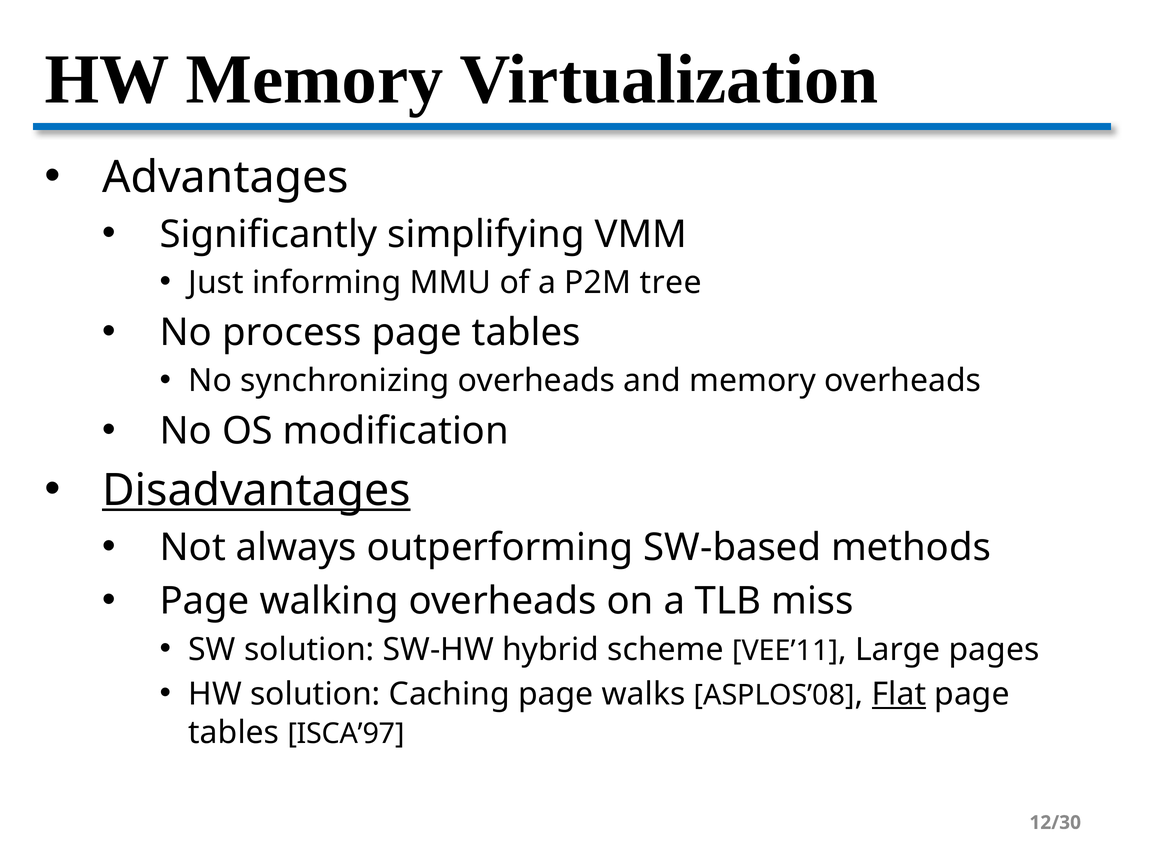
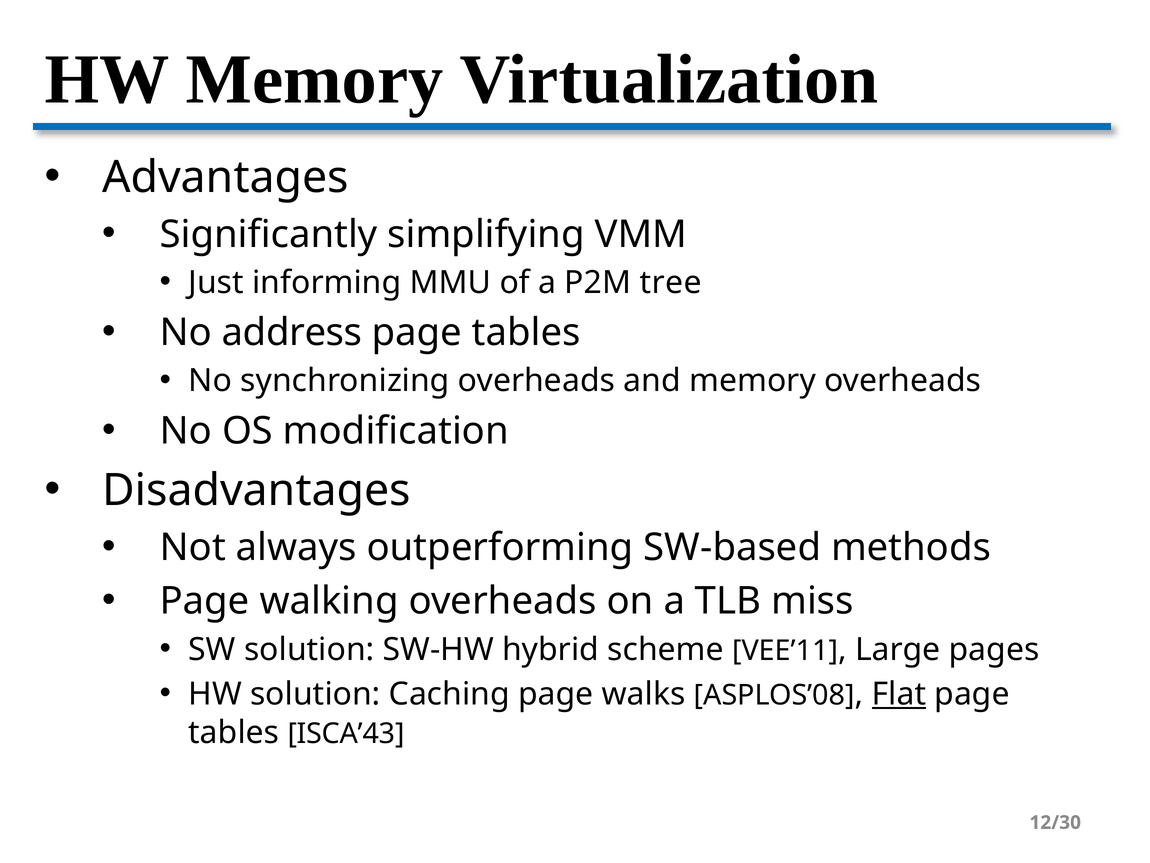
process: process -> address (292, 333)
Disadvantages underline: present -> none (257, 490)
ISCA’97: ISCA’97 -> ISCA’43 (346, 733)
